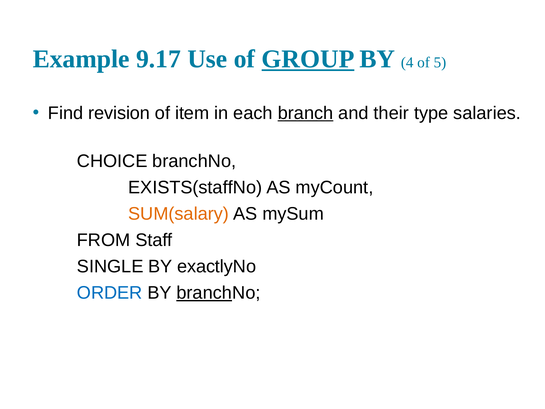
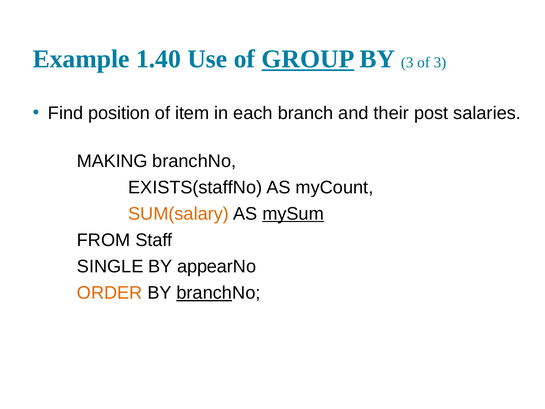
9.17: 9.17 -> 1.40 (159, 59)
BY 4: 4 -> 3 (407, 63)
of 5: 5 -> 3 (440, 63)
revision: revision -> position (119, 113)
branch underline: present -> none (306, 113)
type: type -> post (431, 113)
CHOICE: CHOICE -> MAKING (112, 161)
mySum underline: none -> present (293, 214)
exactly: exactly -> appear (205, 266)
ORDER colour: blue -> orange (110, 293)
